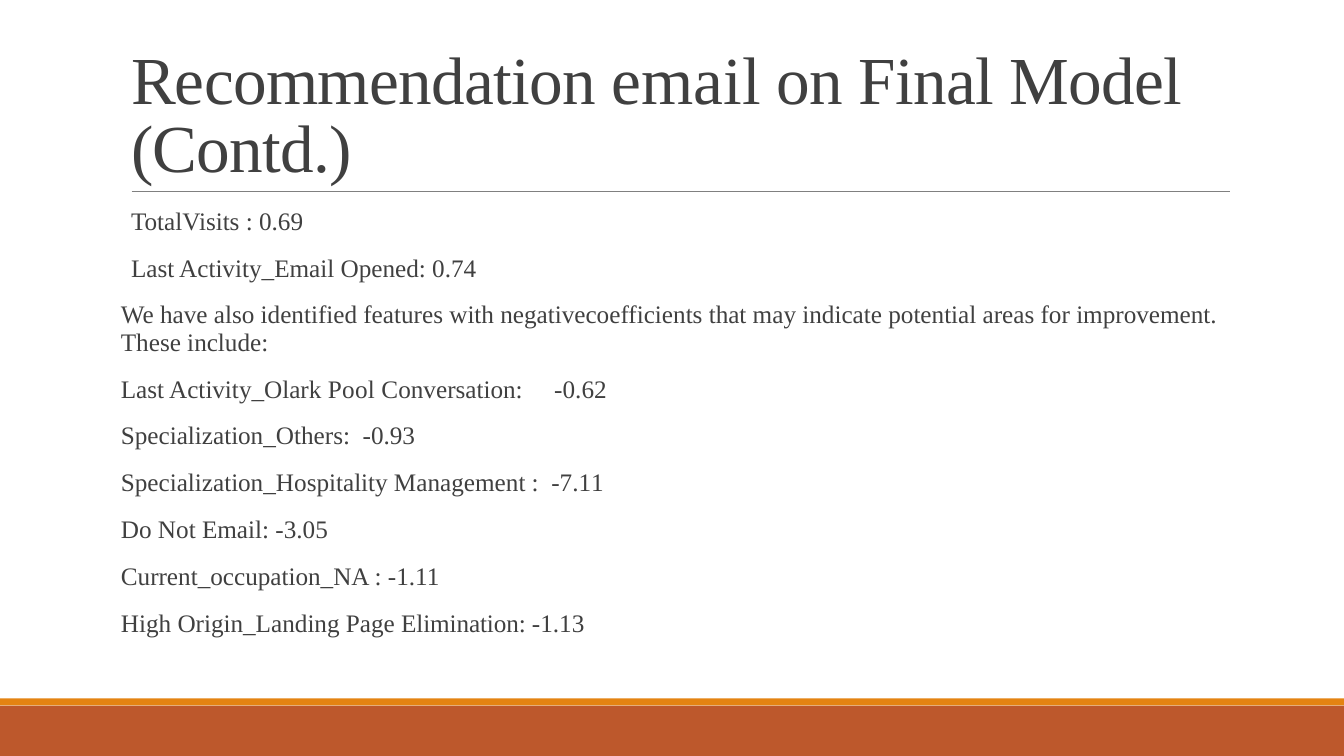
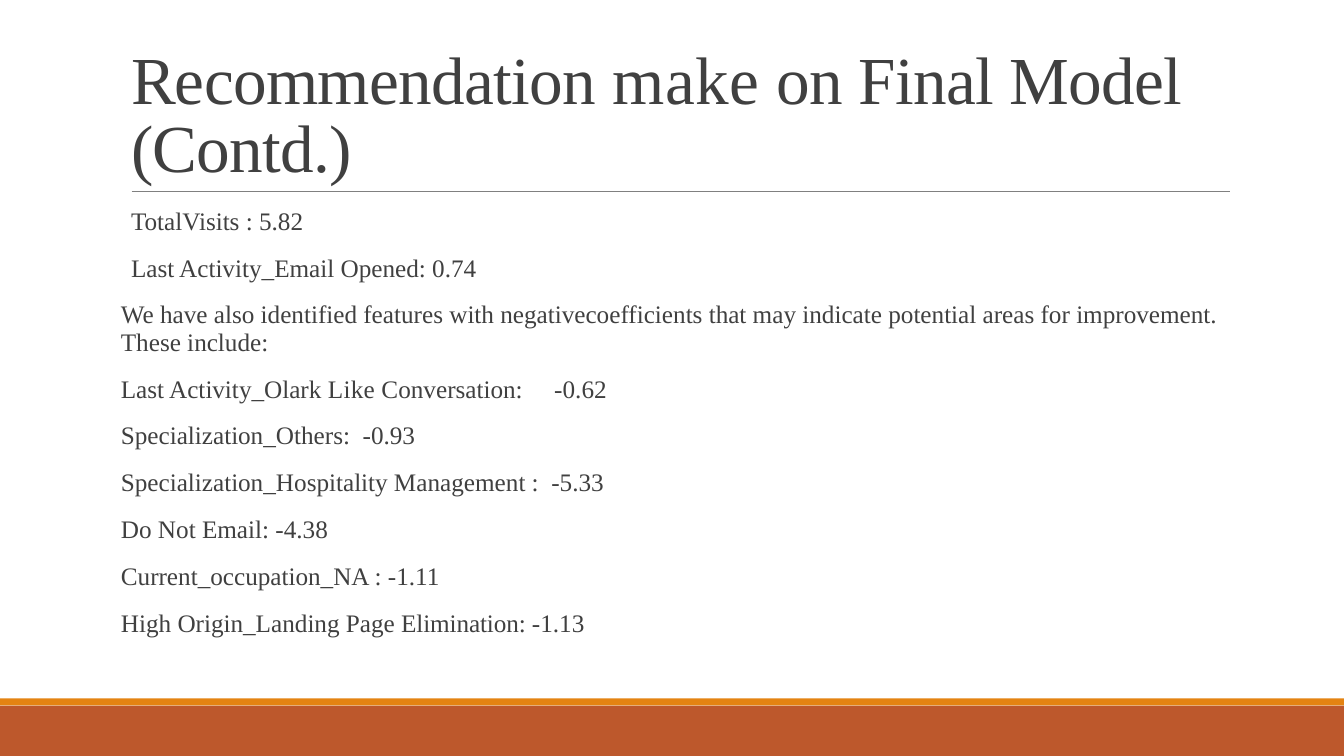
Recommendation email: email -> make (686, 82)
0.69: 0.69 -> 5.82 (281, 222)
Pool: Pool -> Like (351, 390)
-7.11: -7.11 -> -5.33 (578, 483)
-3.05: -3.05 -> -4.38 (302, 530)
